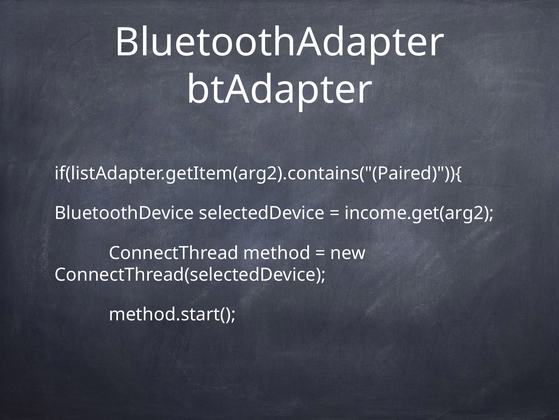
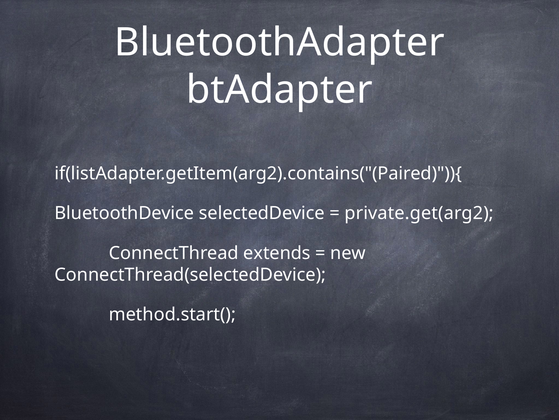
income.get(arg2: income.get(arg2 -> private.get(arg2 (419, 213)
method: method -> extends (277, 253)
